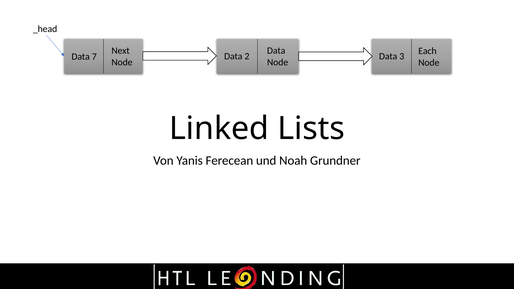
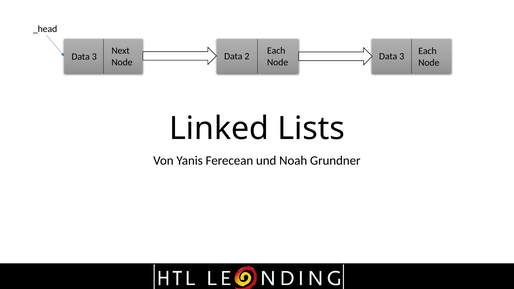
Data: Data -> Each (276, 51)
7: 7 -> 3 (94, 57)
